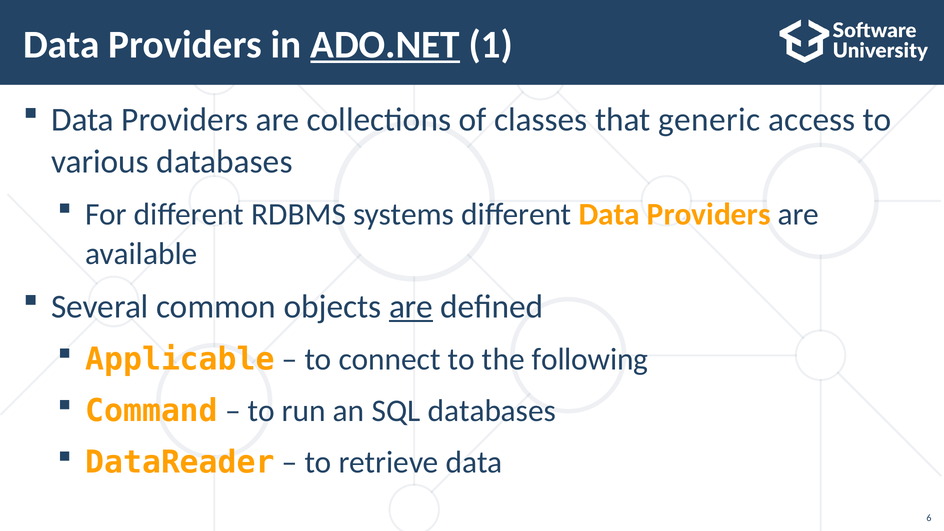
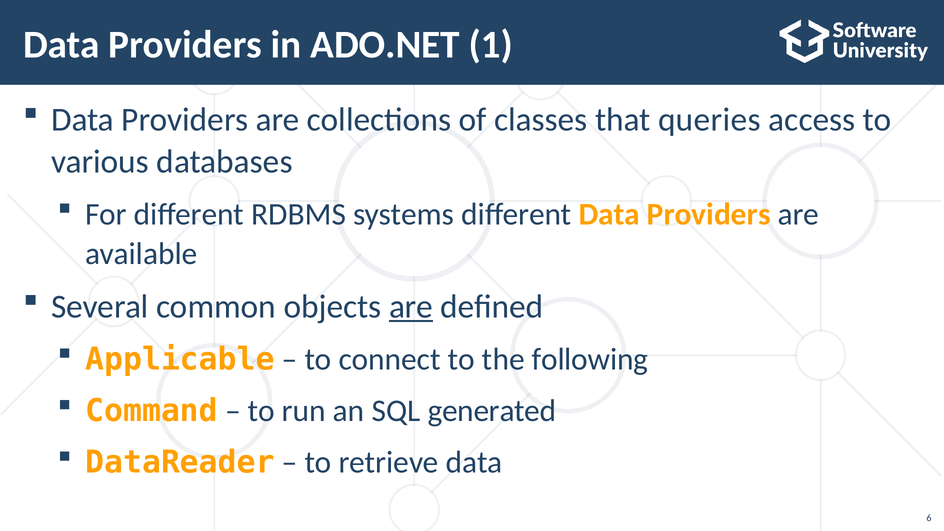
ADO.NET underline: present -> none (385, 45)
generic: generic -> queries (709, 120)
SQL databases: databases -> generated (492, 411)
